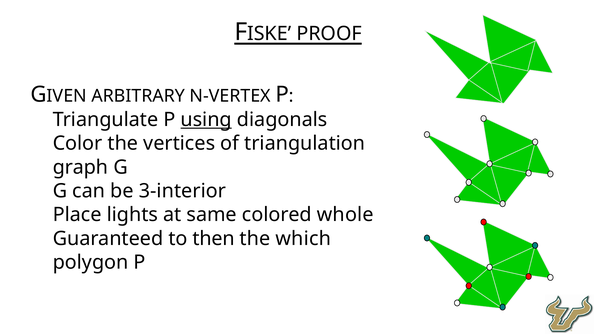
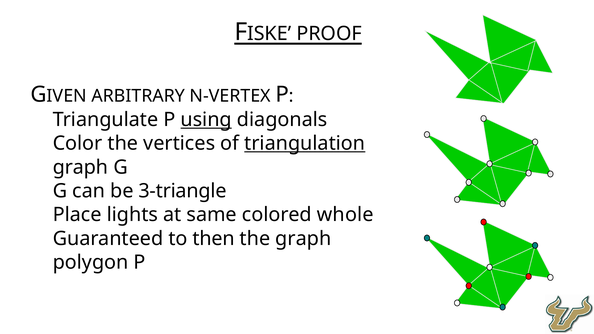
triangulation underline: none -> present (305, 143)
3-interior: 3-interior -> 3-triangle (183, 191)
the which: which -> graph (303, 239)
